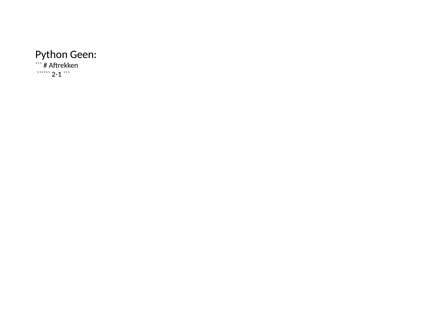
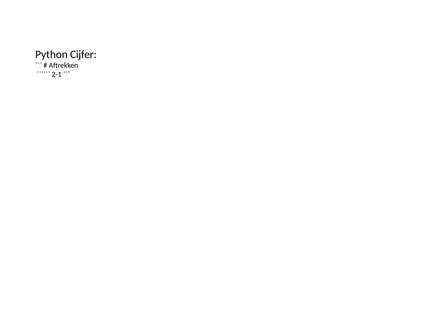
Geen: Geen -> Cijfer (83, 54)
